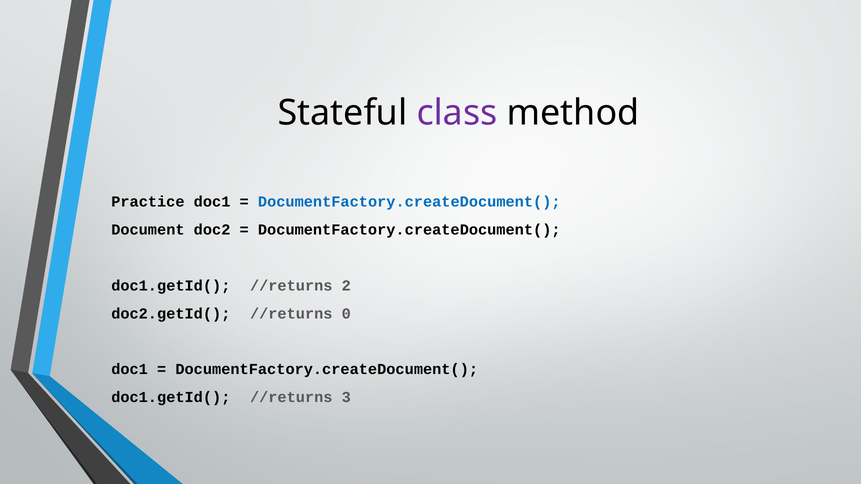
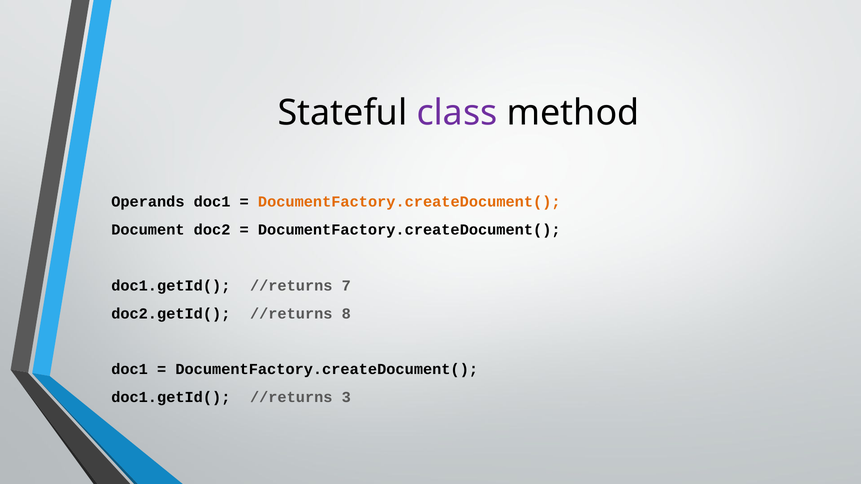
Practice: Practice -> Operands (148, 202)
DocumentFactory.createDocument( colour: blue -> orange (409, 202)
2: 2 -> 7 (346, 286)
0: 0 -> 8 (346, 314)
